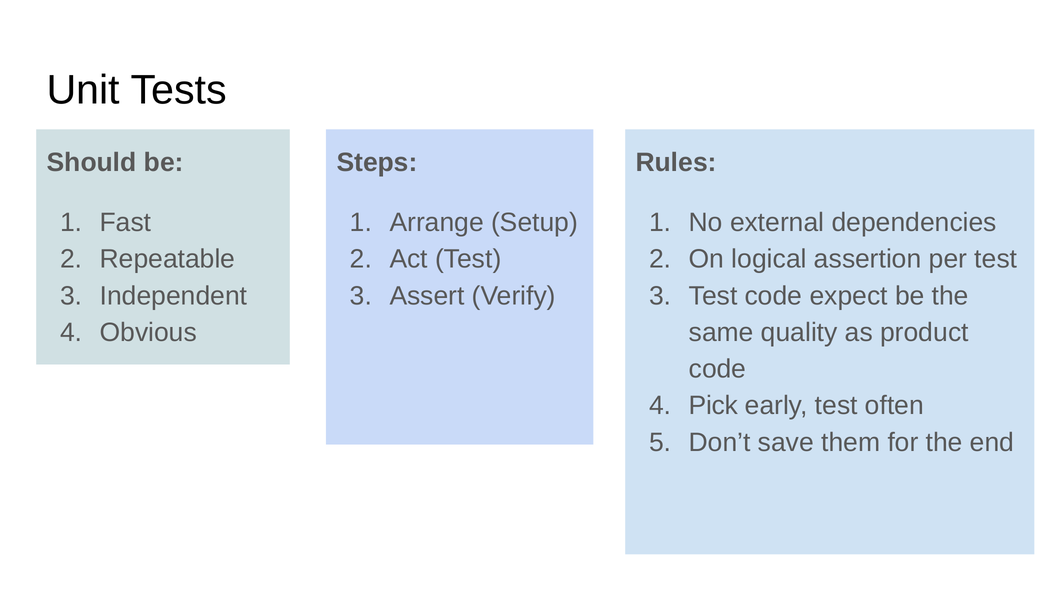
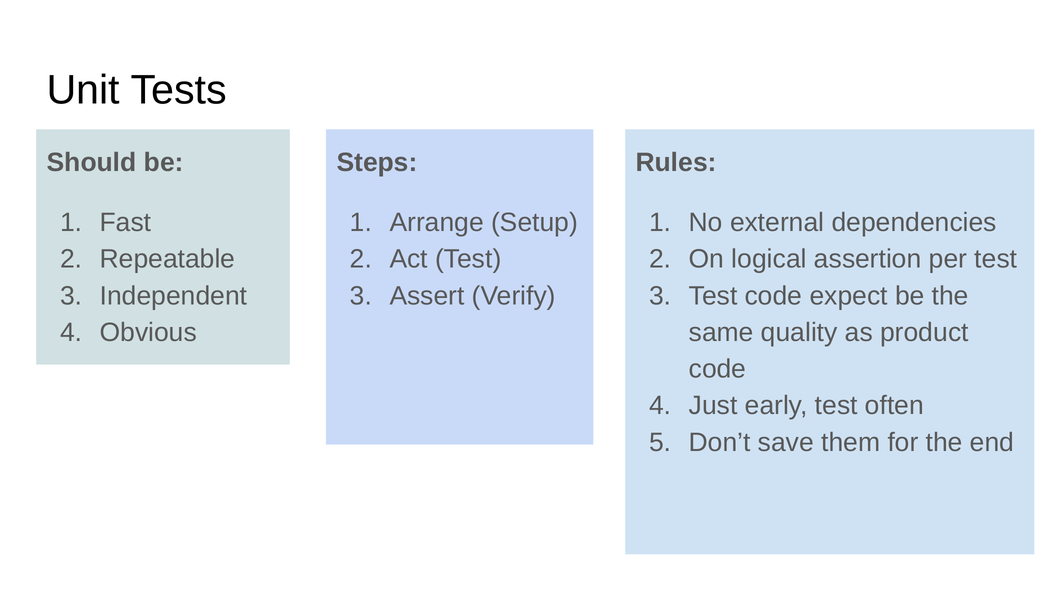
Pick: Pick -> Just (713, 406)
